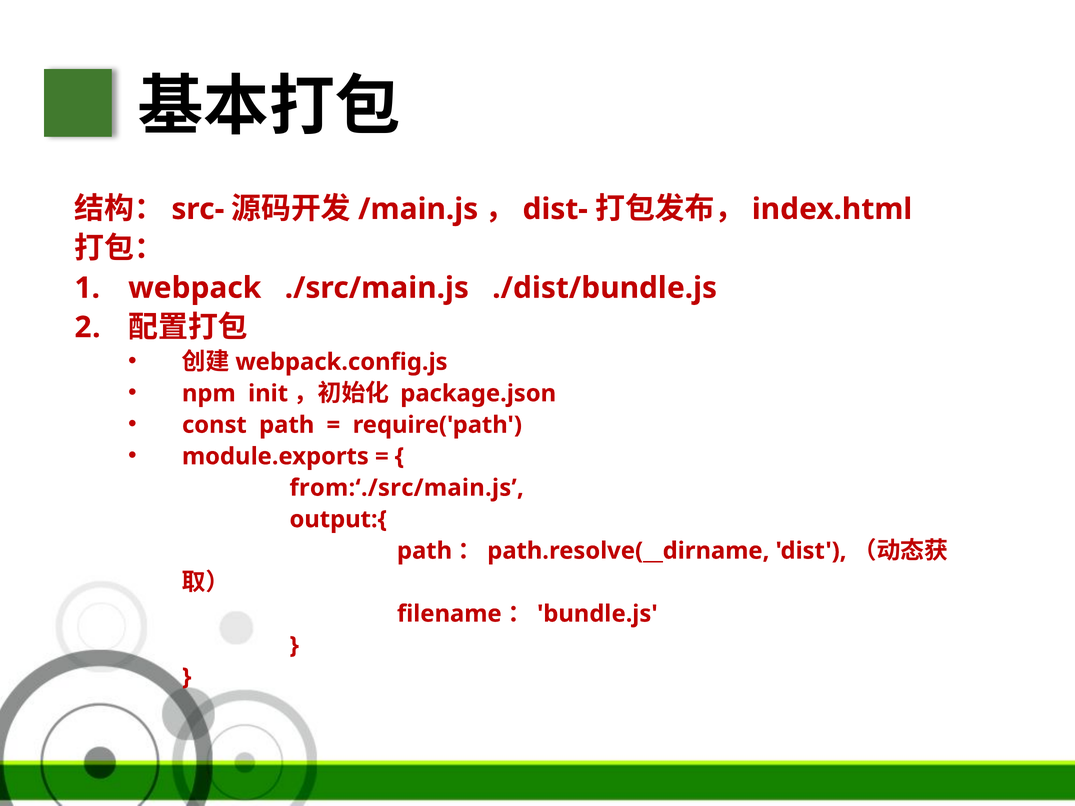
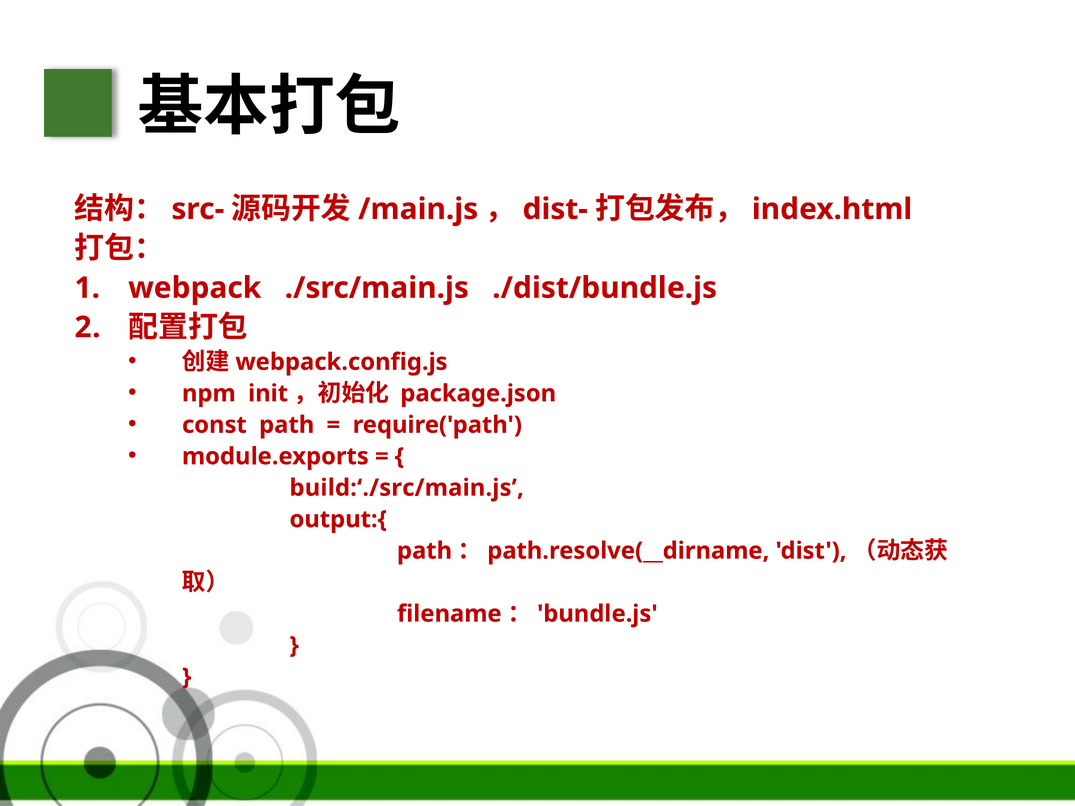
from:‘./src/main.js: from:‘./src/main.js -> build:‘./src/main.js (407, 488)
